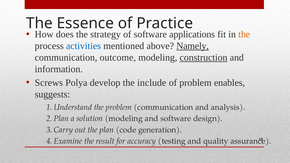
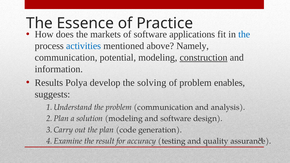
strategy: strategy -> markets (106, 34)
the colour: orange -> blue (244, 34)
Namely underline: present -> none (193, 46)
outcome: outcome -> potential (118, 58)
Screws: Screws -> Results (49, 83)
include: include -> solving (152, 83)
